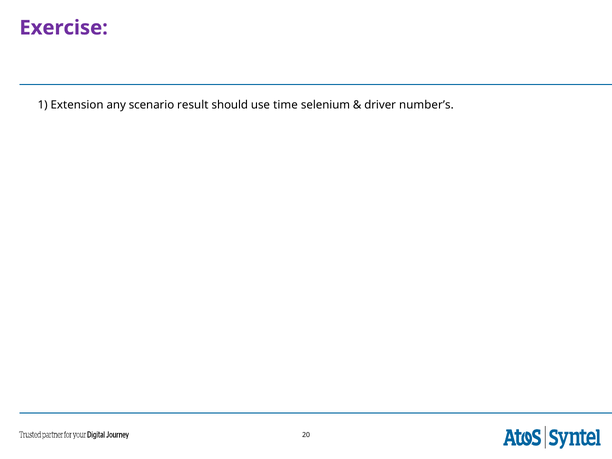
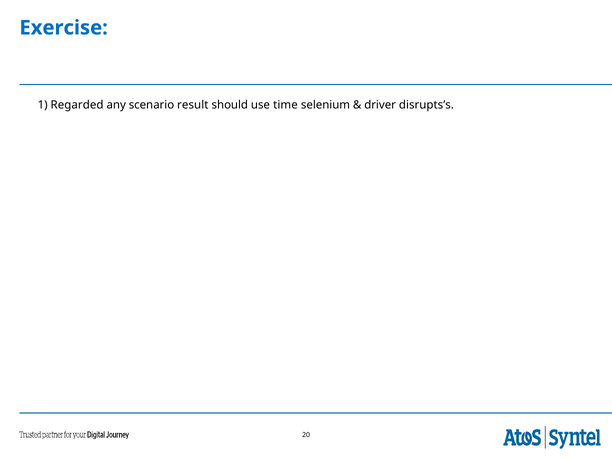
Exercise colour: purple -> blue (64, 28)
Extension: Extension -> Regarded (77, 105)
number’s: number’s -> disrupts’s (426, 105)
